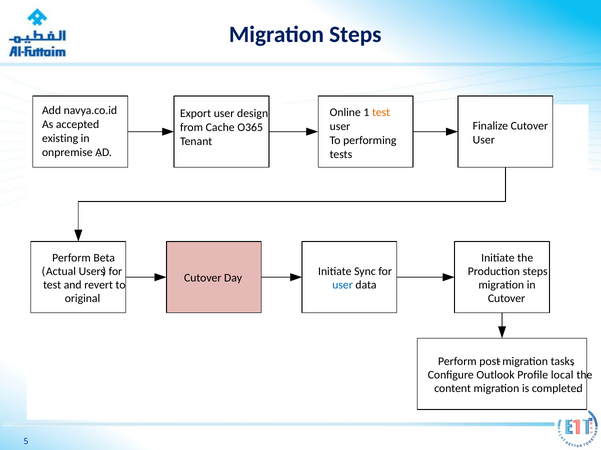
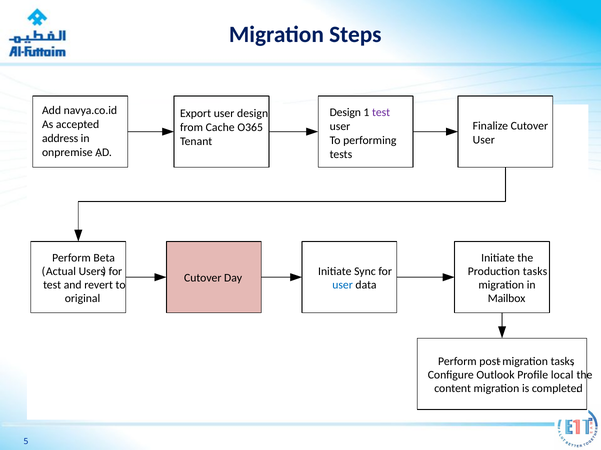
Online: Online -> Design (345, 113)
test colour: orange -> purple (381, 113)
existing: existing -> address (60, 139)
Production steps: steps -> tasks (535, 272)
Cutover: Cutover -> Mailbox (507, 299)
